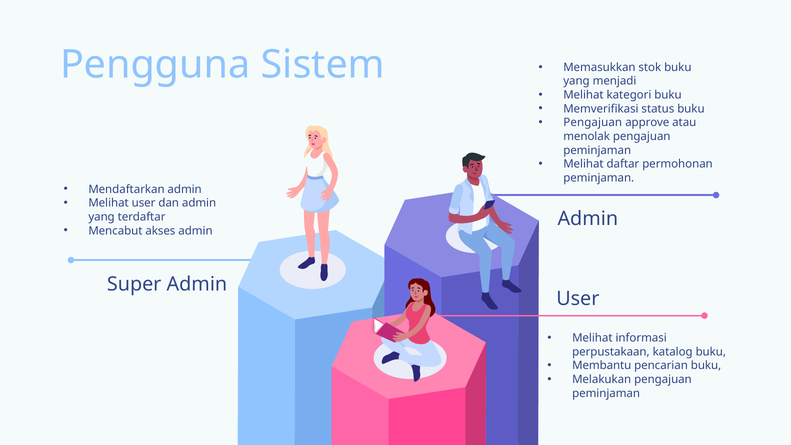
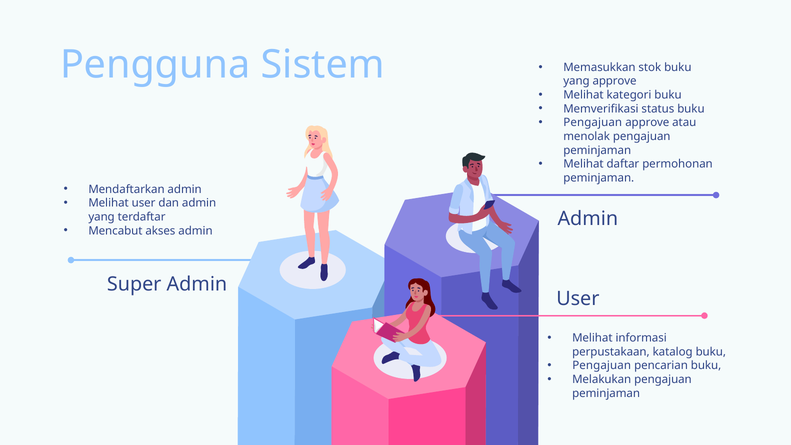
yang menjadi: menjadi -> approve (615, 81)
Membantu: Membantu -> Pengajuan (602, 366)
